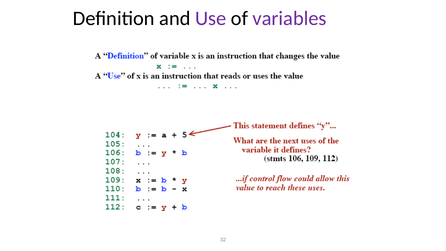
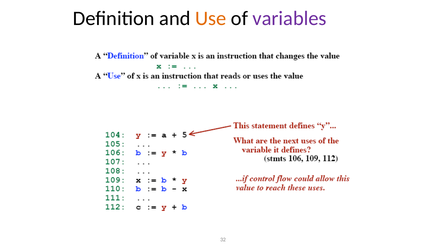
Use colour: purple -> orange (211, 18)
